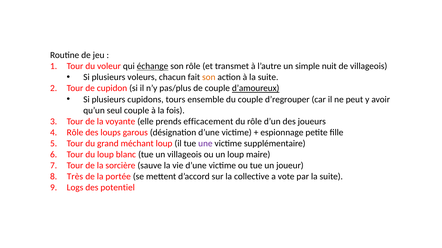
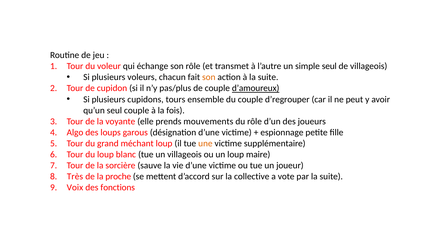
échange underline: present -> none (153, 66)
simple nuit: nuit -> seul (329, 66)
efficacement: efficacement -> mouvements (208, 122)
Rôle: Rôle -> Algo (75, 133)
une colour: purple -> orange (205, 144)
portée: portée -> proche (118, 177)
Logs: Logs -> Voix (75, 188)
potentiel: potentiel -> fonctions (118, 188)
